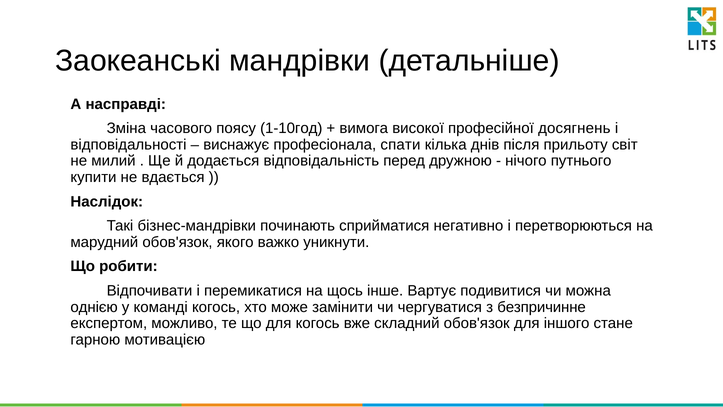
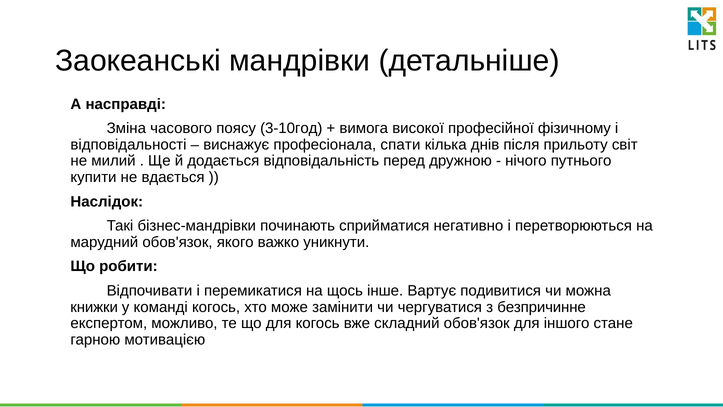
1-10год: 1-10год -> 3-10год (291, 128)
досягнень: досягнень -> фізичному (574, 128)
однією: однією -> книжки (94, 307)
